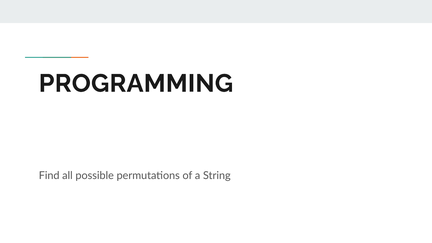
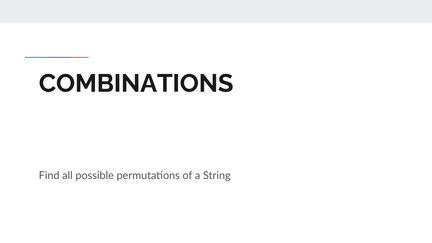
PROGRAMMING: PROGRAMMING -> COMBINATIONS (136, 84)
